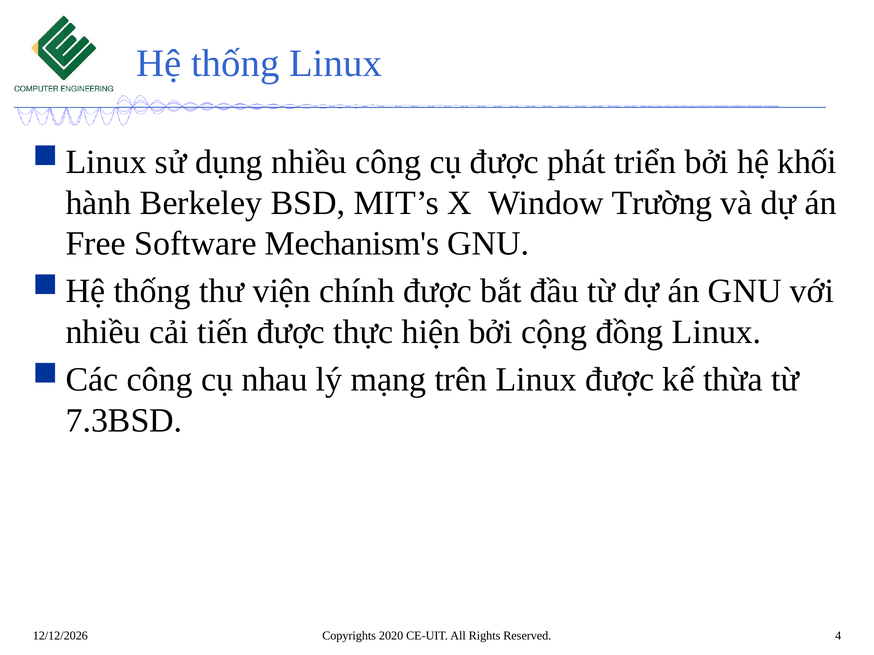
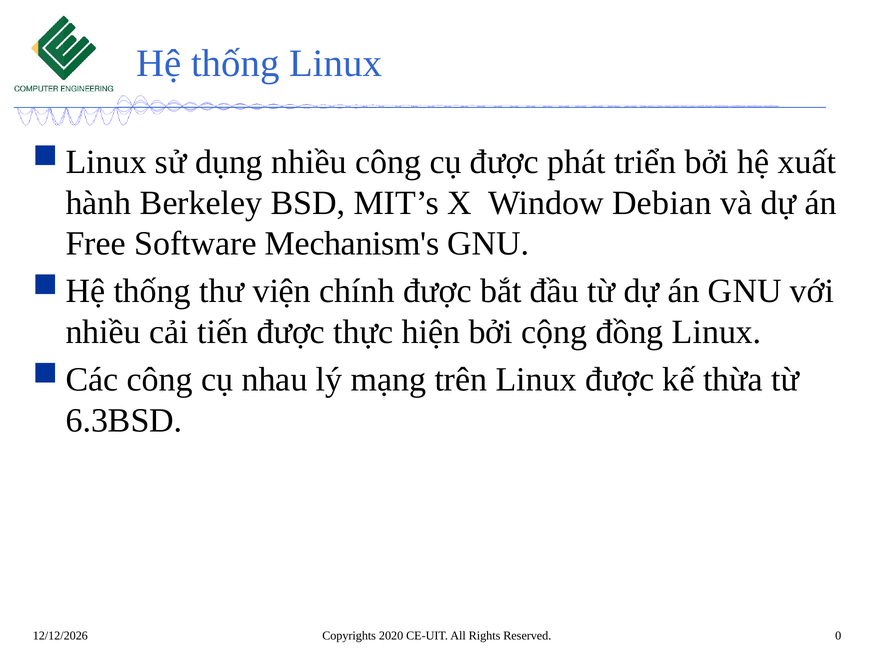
khối: khối -> xuất (807, 162)
Trường: Trường -> Debian (662, 203)
7.3BSD: 7.3BSD -> 6.3BSD (124, 421)
4: 4 -> 0 (838, 636)
